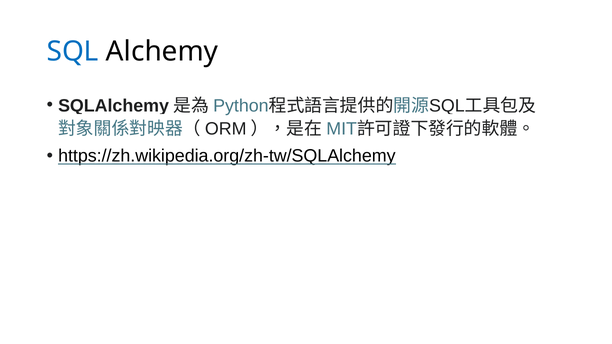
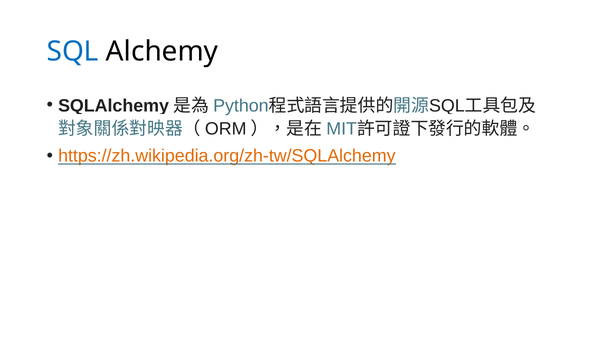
https://zh.wikipedia.org/zh-tw/SQLAlchemy colour: black -> orange (227, 156)
